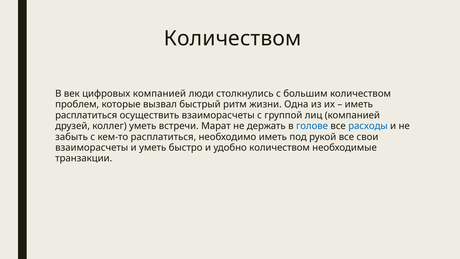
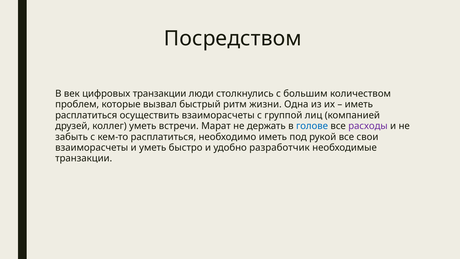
Количеством: Количеством -> Посредством (233, 39)
цифровых компанией: компанией -> транзакции (160, 93)
расходы colour: blue -> purple (368, 126)
удобно количеством: количеством -> разработчик (279, 148)
